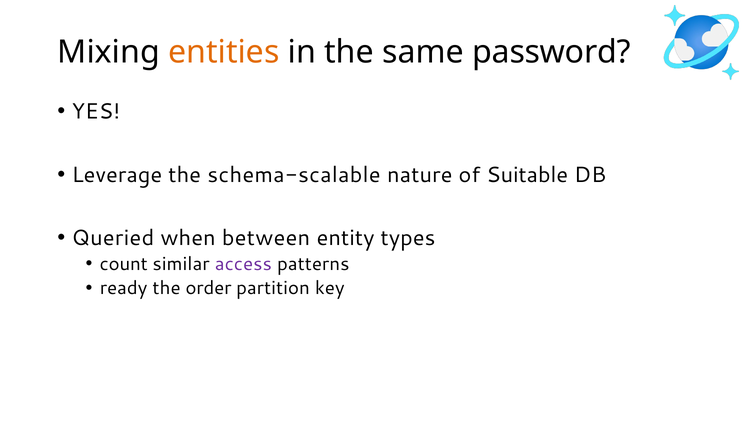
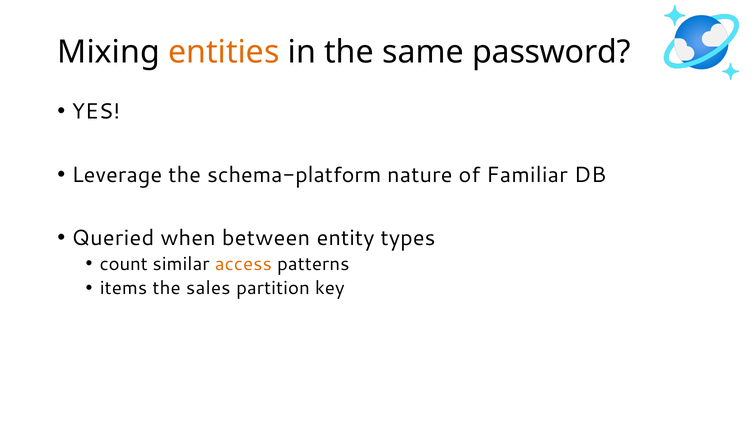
schema-scalable: schema-scalable -> schema-platform (294, 175)
Suitable: Suitable -> Familiar (527, 175)
access colour: purple -> orange (243, 264)
ready: ready -> items (124, 288)
order: order -> sales (208, 288)
